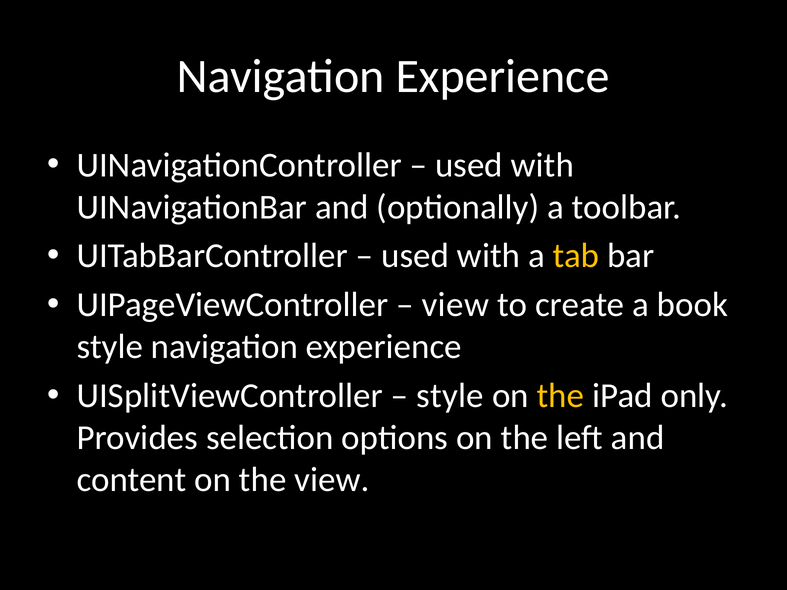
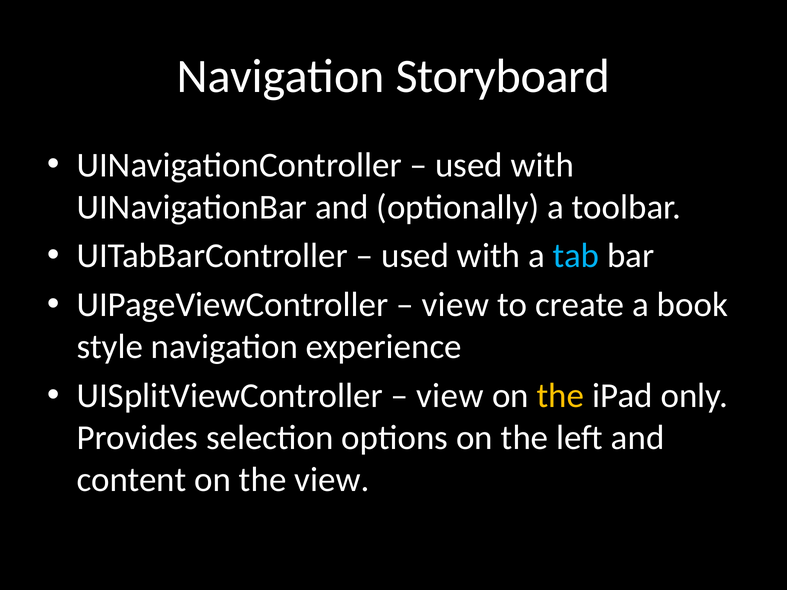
Experience: Experience -> Storyboard (503, 76)
tab colour: yellow -> light blue (576, 256)
style: style -> view (450, 396)
